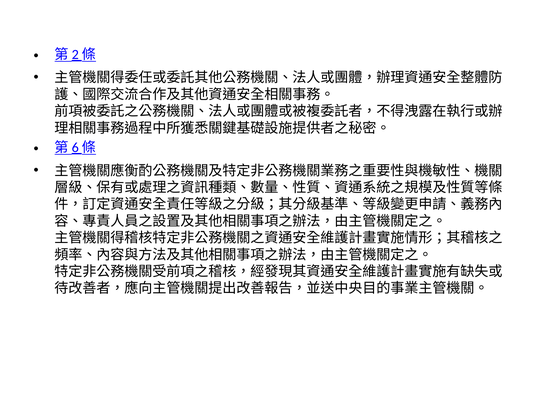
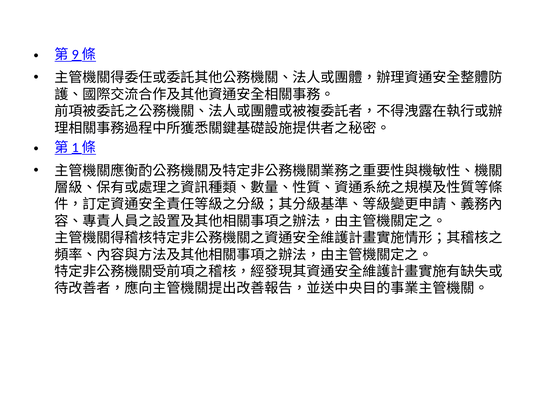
2: 2 -> 9 (75, 55)
6: 6 -> 1 (75, 148)
